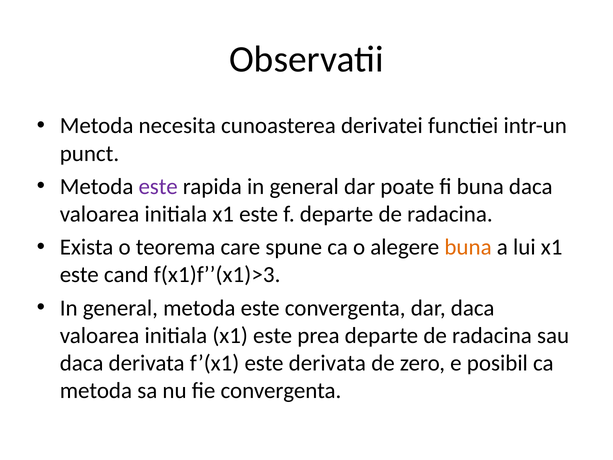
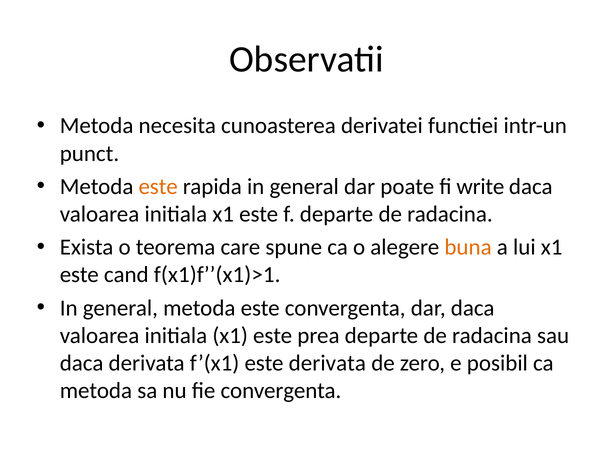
este colour: purple -> orange (158, 186)
fi buna: buna -> write (480, 186)
f(x1)f’’(x1)>3: f(x1)f’’(x1)>3 -> f(x1)f’’(x1)>1 (217, 275)
